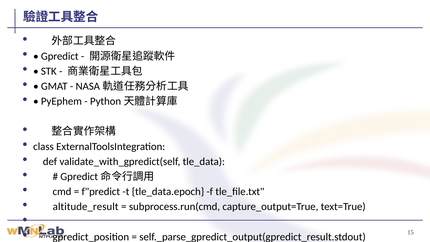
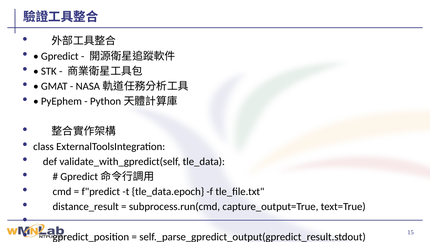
altitude_result: altitude_result -> distance_result (86, 207)
